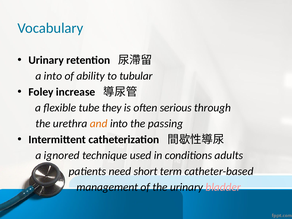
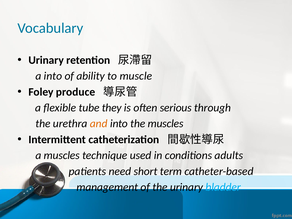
tubular: tubular -> muscle (136, 76)
increase: increase -> produce (76, 92)
the passing: passing -> muscles (166, 124)
a ignored: ignored -> muscles (62, 155)
bladder colour: pink -> light blue (223, 187)
